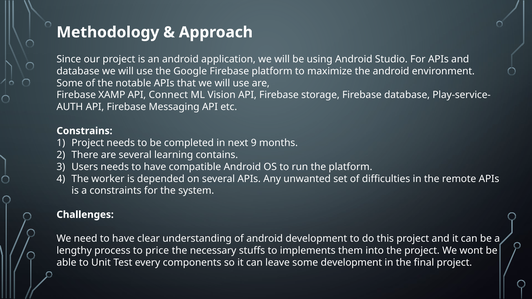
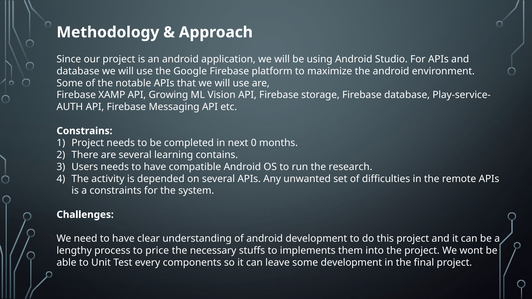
Connect: Connect -> Growing (168, 95)
9: 9 -> 0 (254, 143)
the platform: platform -> research (350, 167)
worker: worker -> activity (108, 179)
